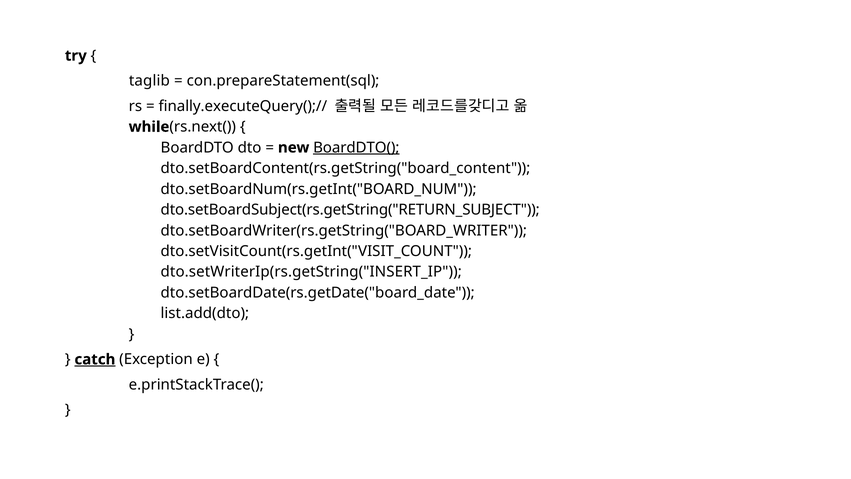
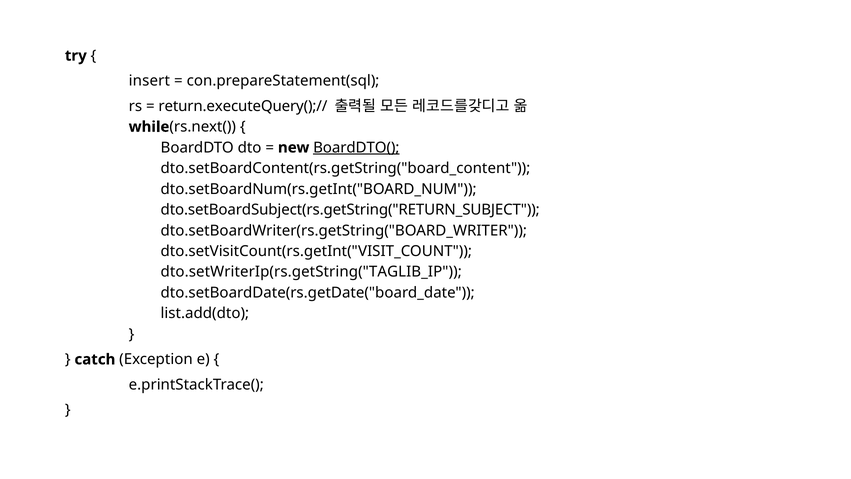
taglib: taglib -> insert (149, 81)
finally.executeQuery();//: finally.executeQuery();// -> return.executeQuery();// (243, 106)
dto.setWriterIp(rs.getString("INSERT_IP: dto.setWriterIp(rs.getString("INSERT_IP -> dto.setWriterIp(rs.getString("TAGLIB_IP (311, 272)
catch underline: present -> none (95, 359)
